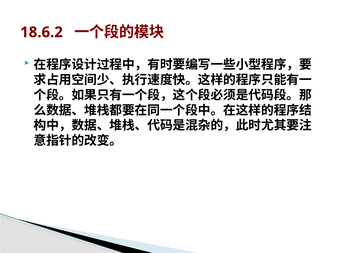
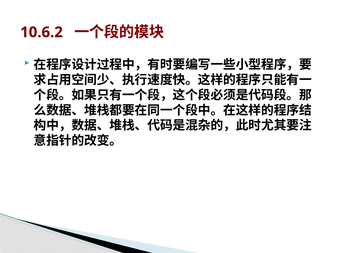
18.6.2: 18.6.2 -> 10.6.2 (42, 32)
